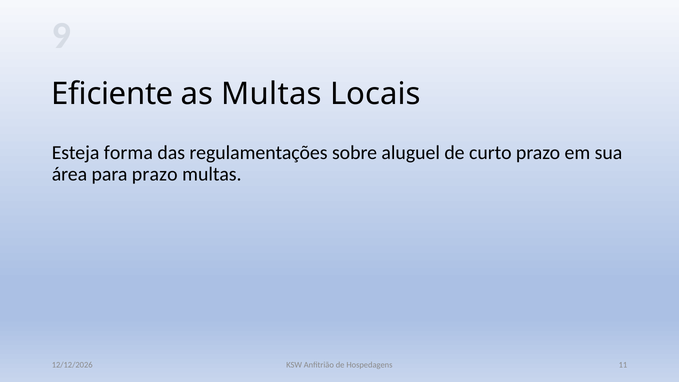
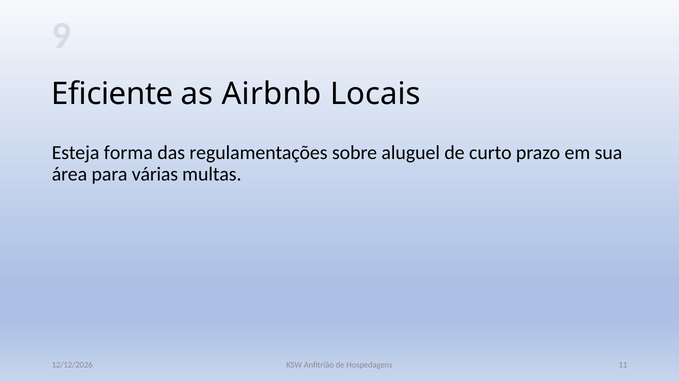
as Multas: Multas -> Airbnb (272, 94)
para prazo: prazo -> várias (155, 174)
